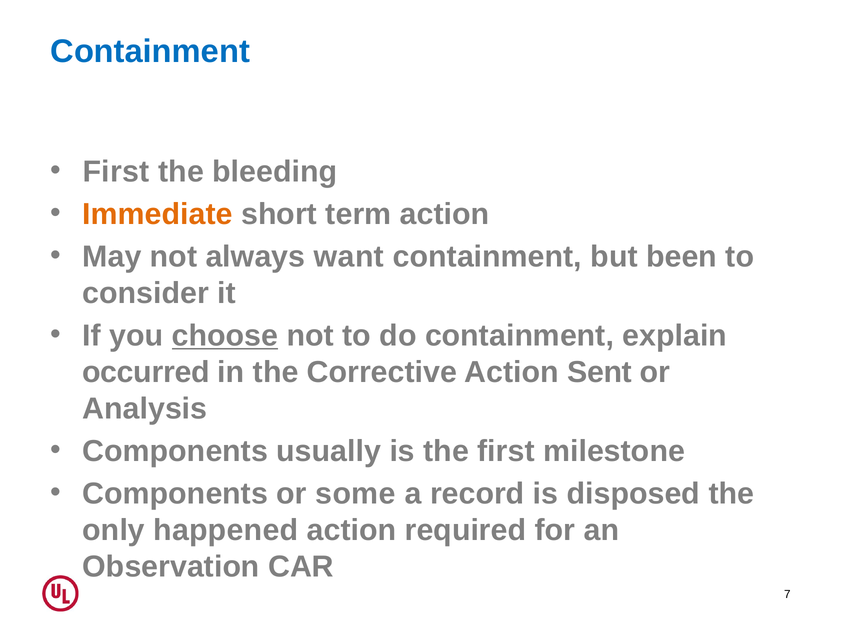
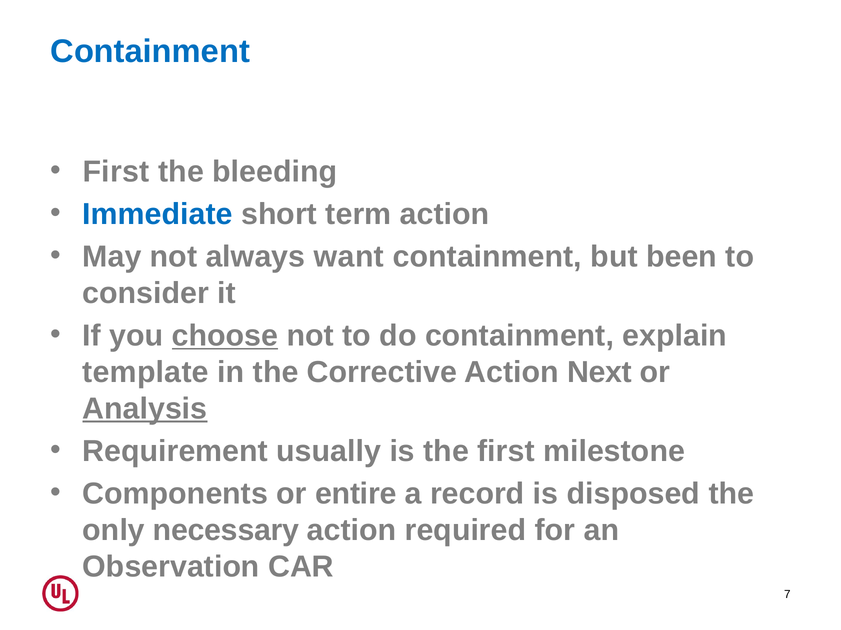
Immediate colour: orange -> blue (158, 214)
occurred: occurred -> template (146, 373)
Sent: Sent -> Next (600, 373)
Analysis underline: none -> present (145, 409)
Components: Components -> Requirement (175, 452)
some: some -> entire (356, 494)
happened: happened -> necessary (226, 531)
